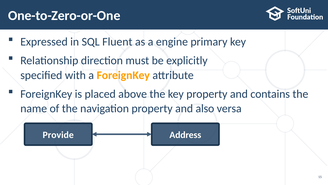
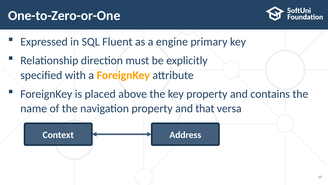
also: also -> that (205, 108)
Provide: Provide -> Context (58, 135)
